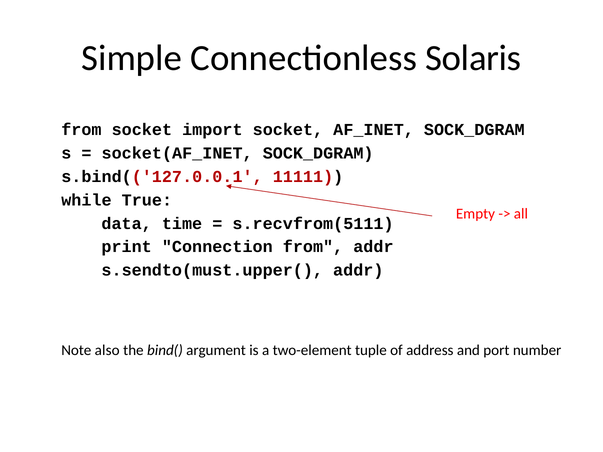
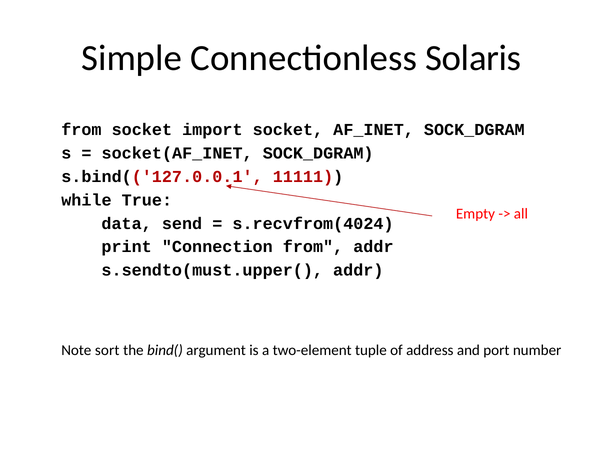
time: time -> send (182, 224)
s.recvfrom(5111: s.recvfrom(5111 -> s.recvfrom(4024 (313, 224)
also: also -> sort (107, 351)
